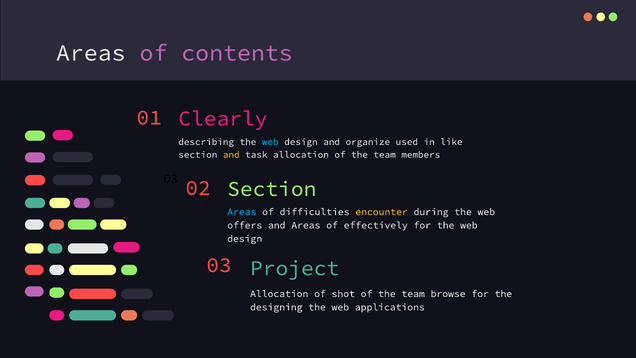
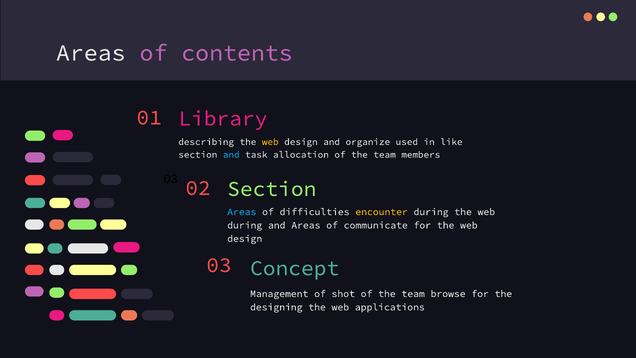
Clearly: Clearly -> Library (223, 118)
web colour: light blue -> yellow (270, 142)
and colour: yellow -> light blue (231, 155)
offers: offers -> during (245, 225)
effectively: effectively -> communicate (376, 225)
Project: Project -> Concept (295, 268)
Allocation: Allocation -> Management (279, 294)
